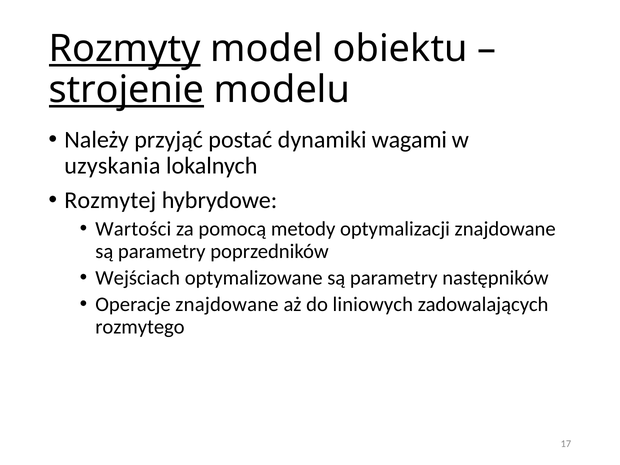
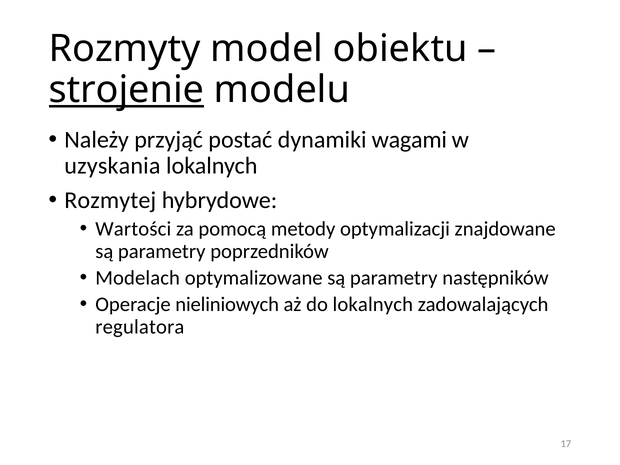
Rozmyty underline: present -> none (125, 49)
Wejściach: Wejściach -> Modelach (138, 278)
Operacje znajdowane: znajdowane -> nieliniowych (227, 304)
do liniowych: liniowych -> lokalnych (373, 304)
rozmytego: rozmytego -> regulatora (140, 327)
